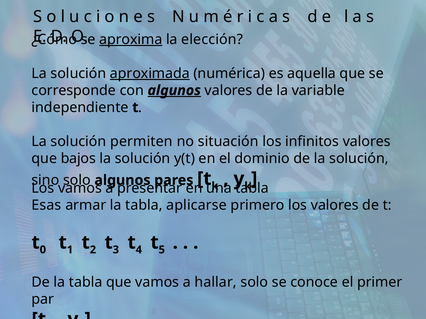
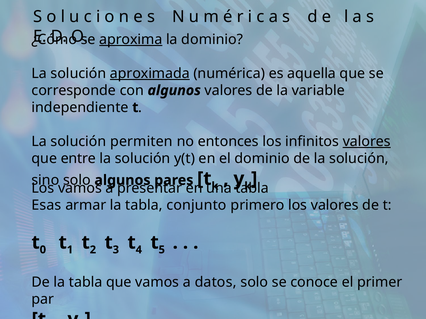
la elección: elección -> dominio (212, 39)
algunos underline: present -> none (174, 91)
situación: situación -> entonces (228, 142)
valores underline: none -> present (367, 142)
bajos: bajos -> entre (78, 159)
aplicarse: aplicarse -> conjunto (197, 206)
hallar: hallar -> datos (216, 282)
